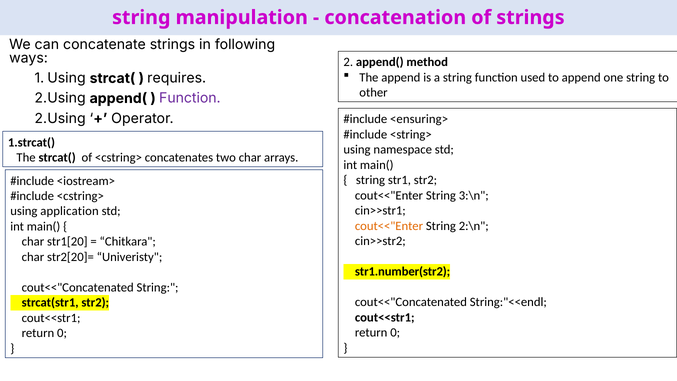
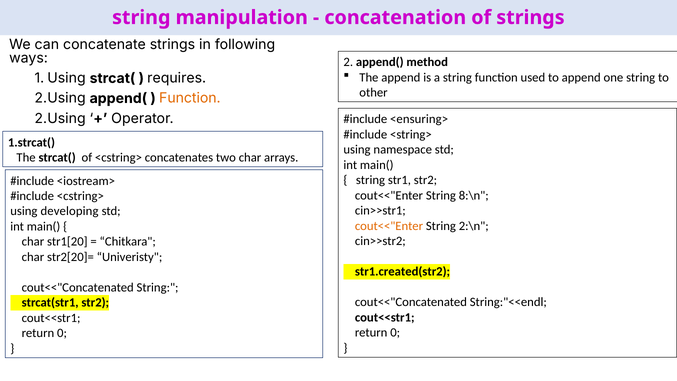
Function colour: purple -> orange (190, 98)
3:\n: 3:\n -> 8:\n (474, 195)
application: application -> developing (70, 211)
str1.number(str2: str1.number(str2 -> str1.created(str2 (402, 272)
